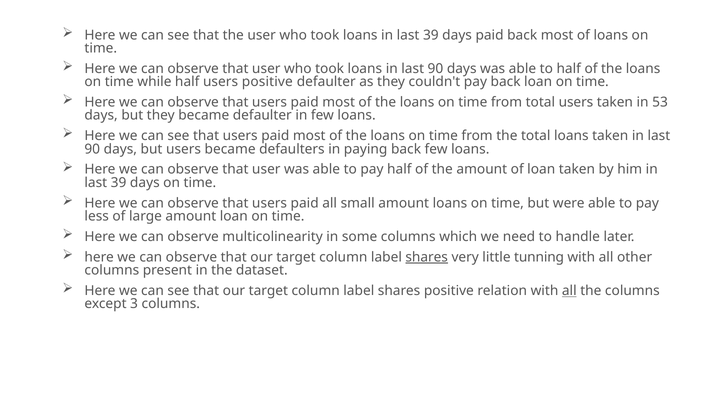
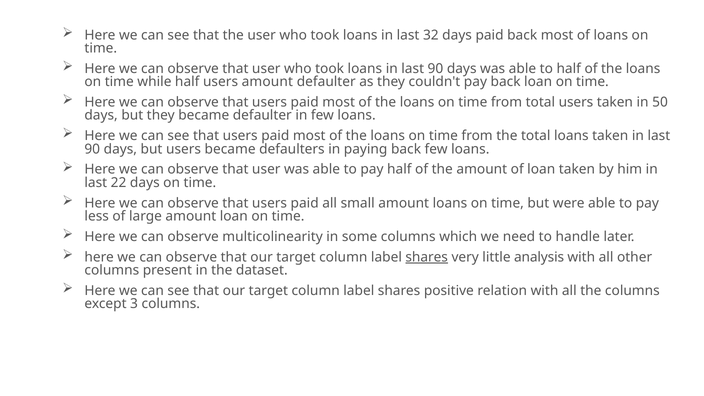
loans in last 39: 39 -> 32 (431, 35)
users positive: positive -> amount (267, 82)
53: 53 -> 50 (660, 102)
39: 39 -> 22 (119, 183)
tunning: tunning -> analysis (539, 257)
all underline: present -> none (569, 291)
